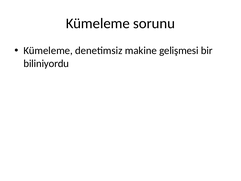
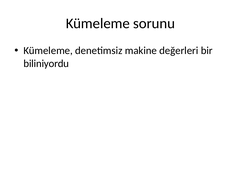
gelişmesi: gelişmesi -> değerleri (179, 51)
